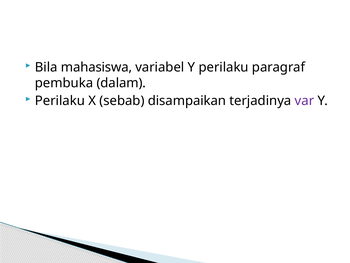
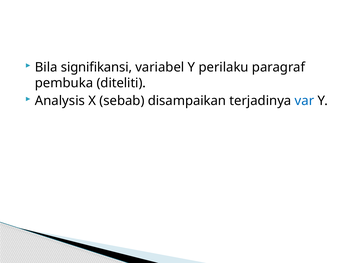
mahasiswa: mahasiswa -> signifikansi (97, 67)
dalam: dalam -> diteliti (121, 83)
Perilaku: Perilaku -> Analysis (60, 101)
var colour: purple -> blue (304, 101)
